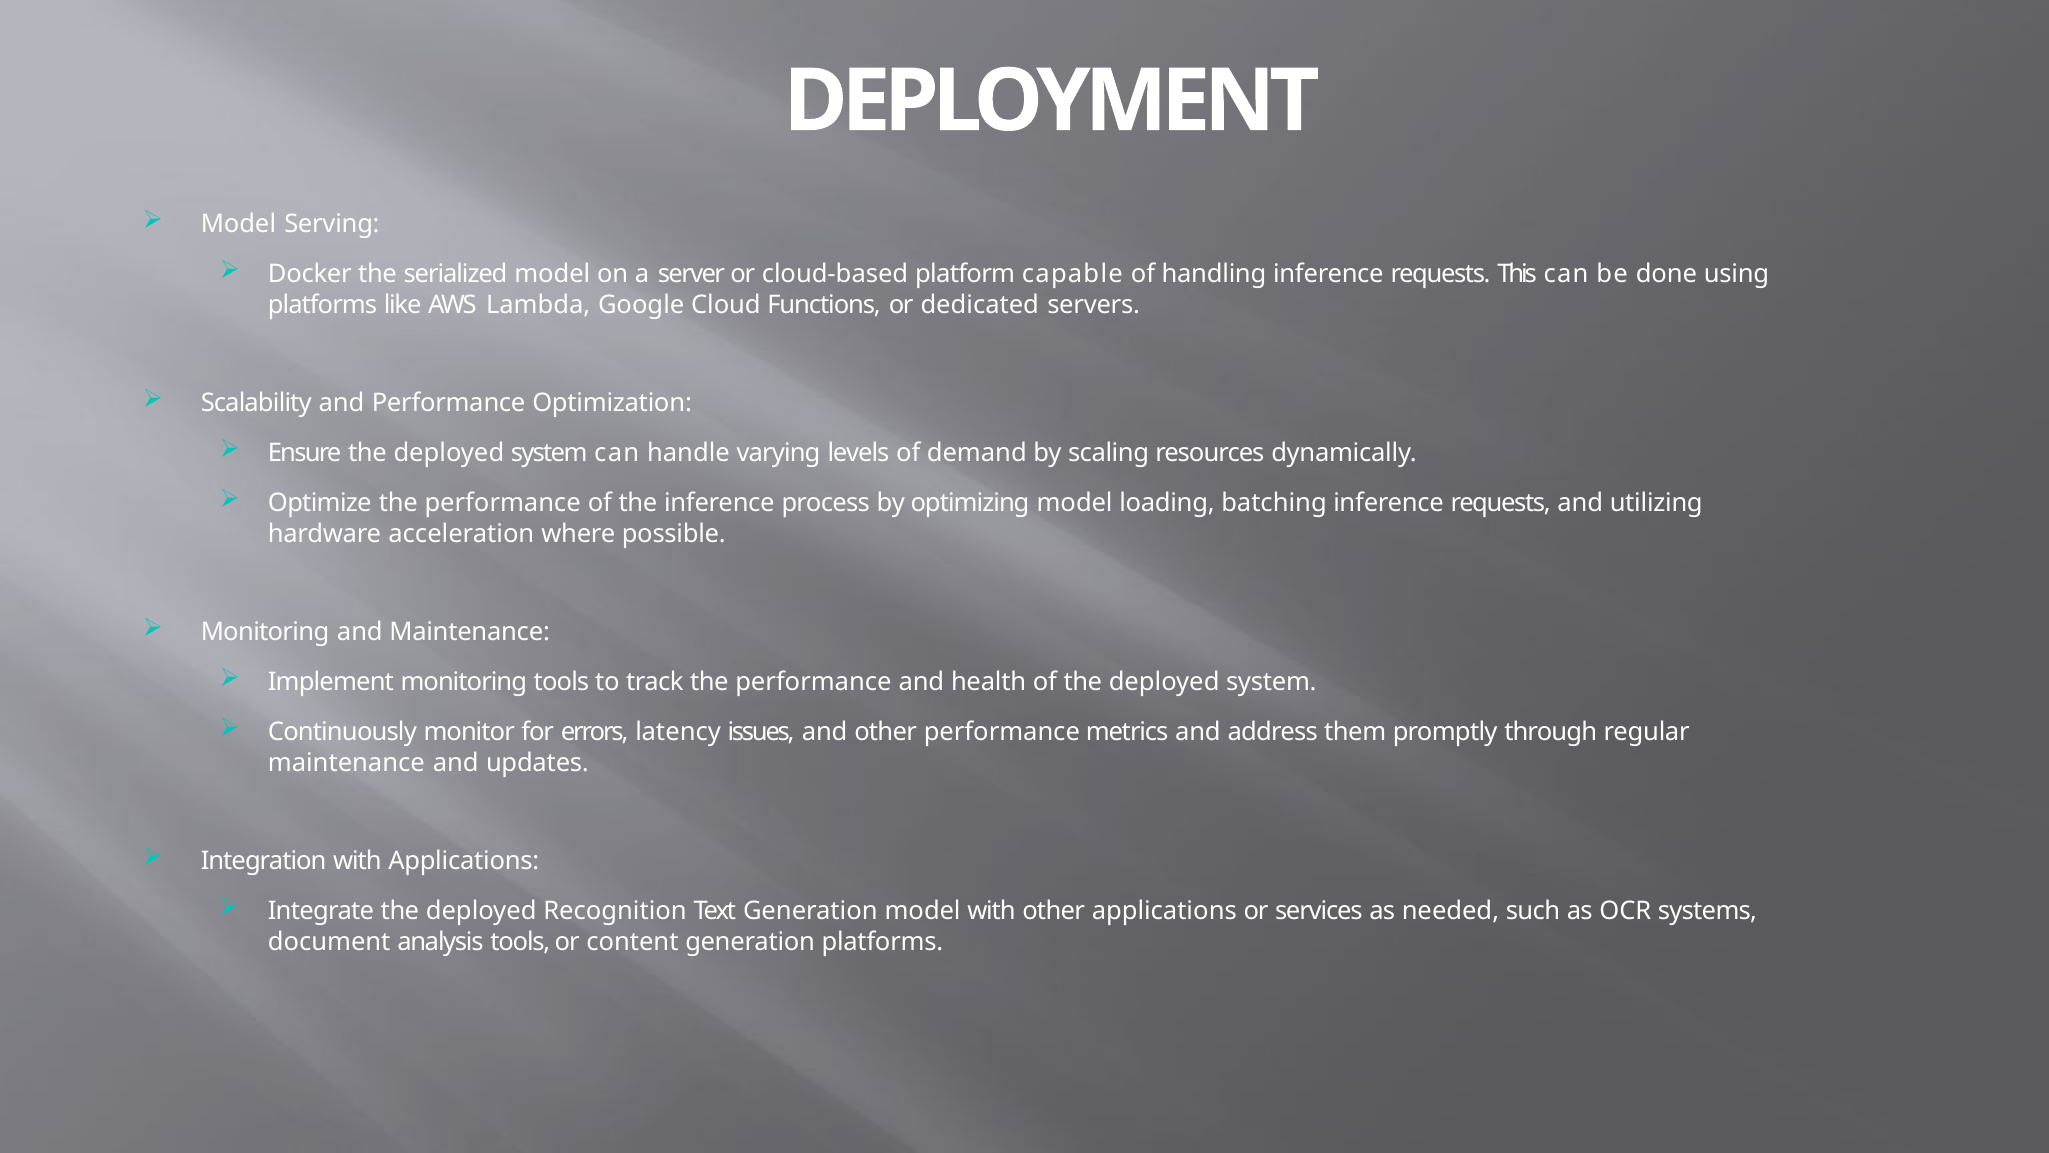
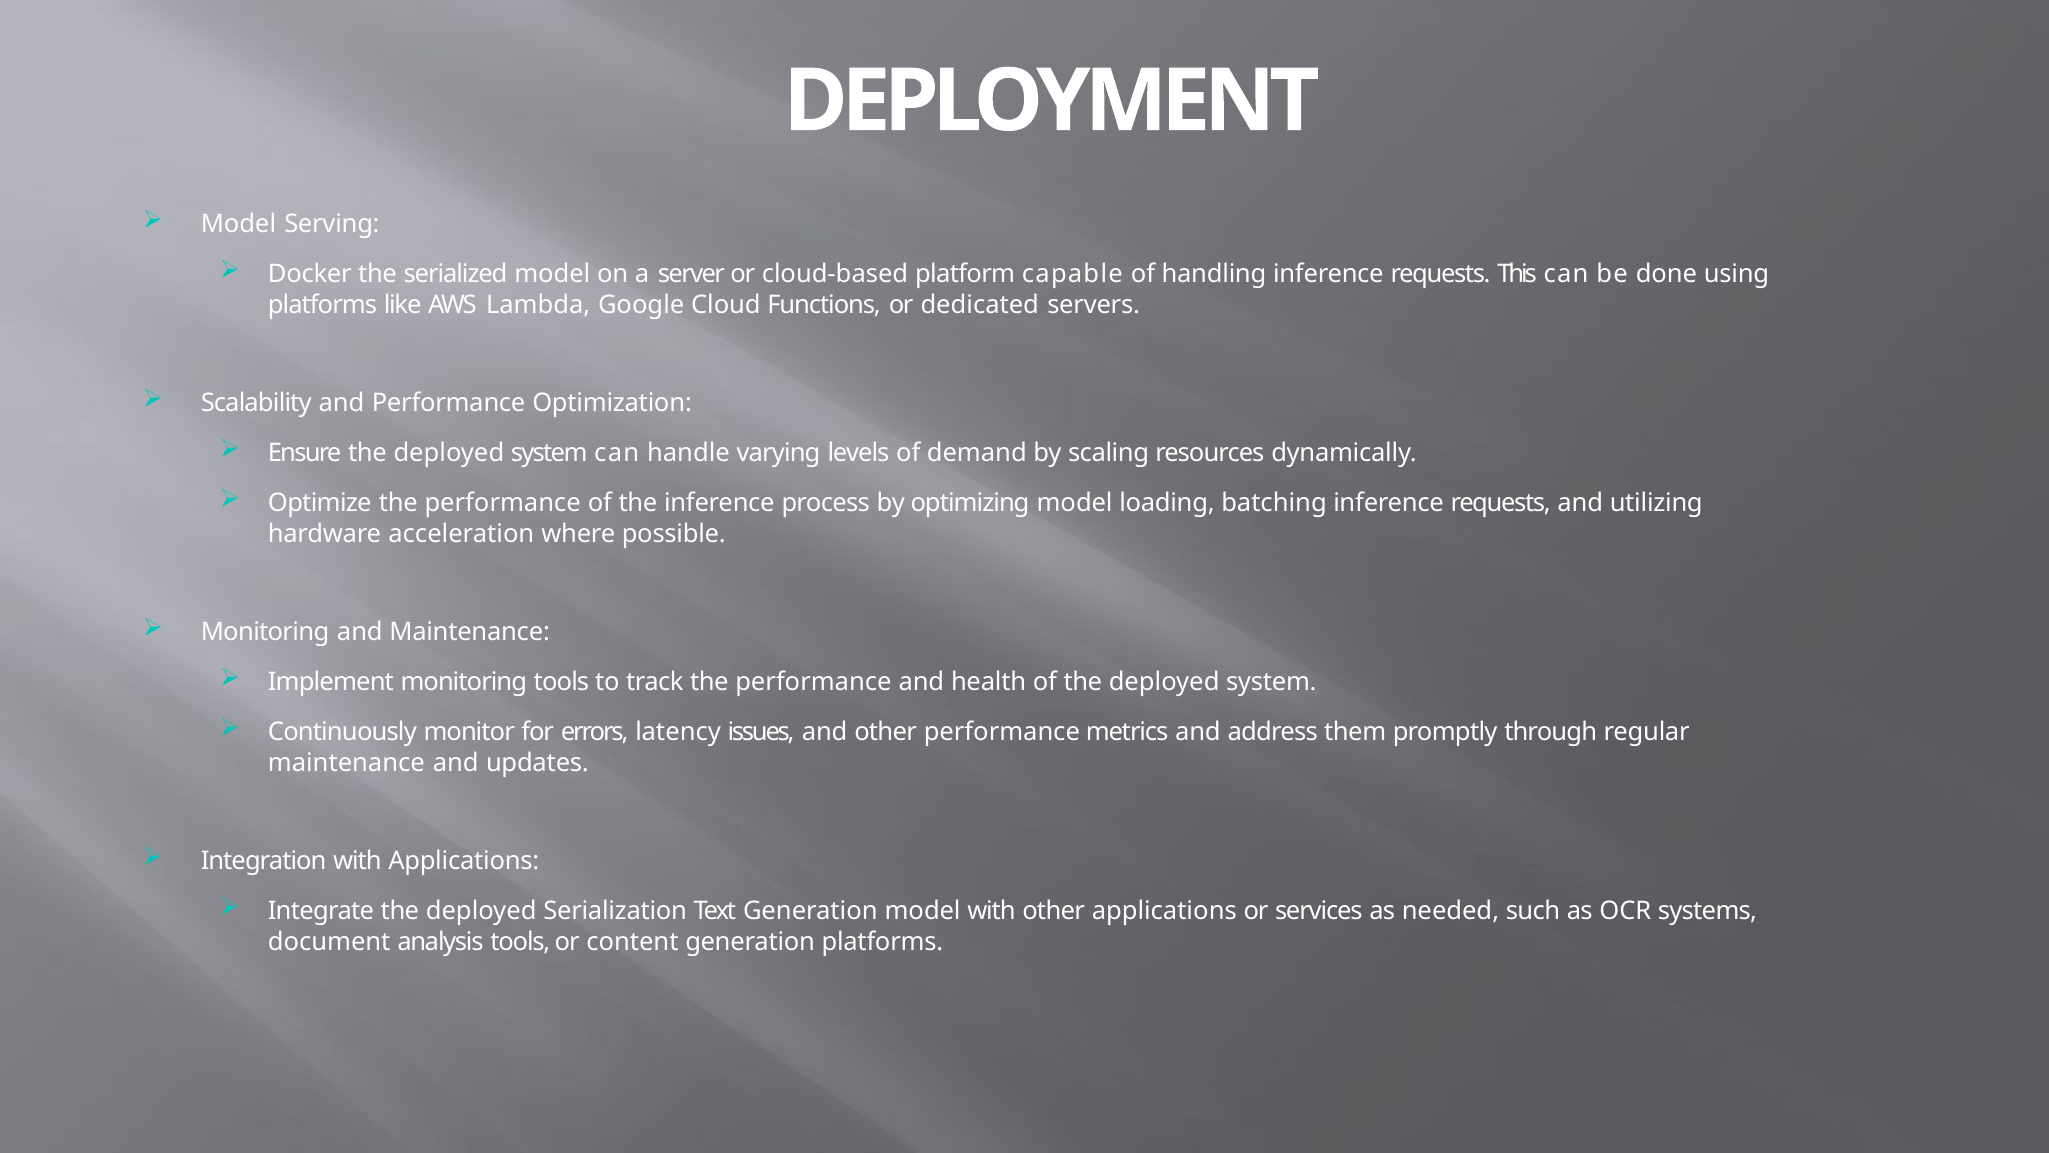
Recognition: Recognition -> Serialization (615, 911)
